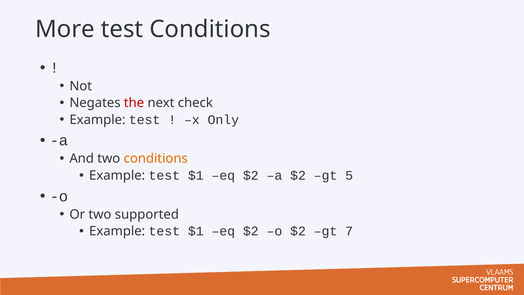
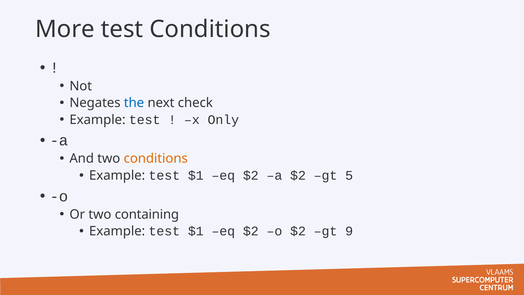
the colour: red -> blue (134, 103)
supported: supported -> containing (147, 214)
7: 7 -> 9 (349, 231)
